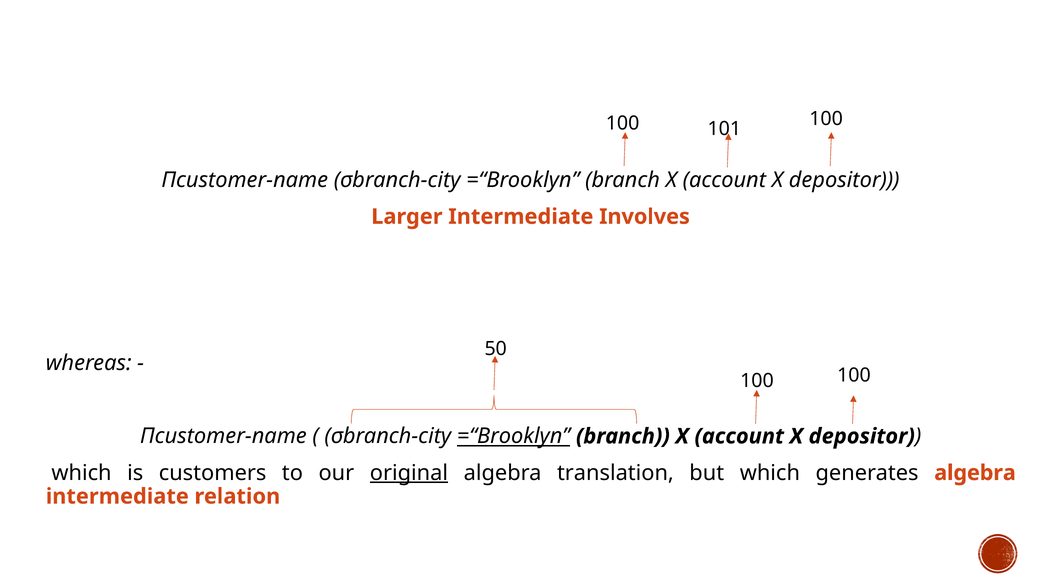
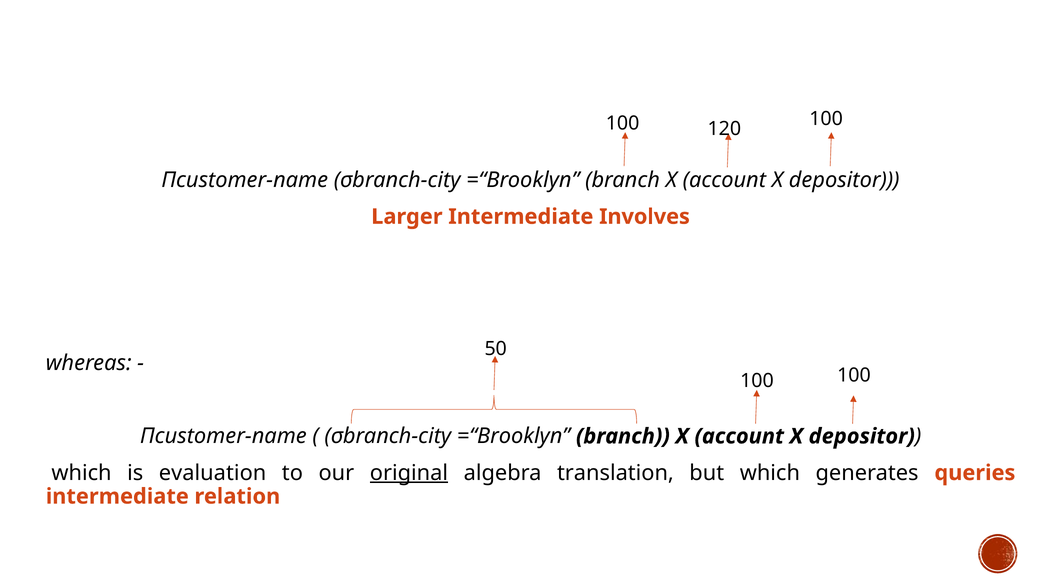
101: 101 -> 120 (724, 129)
=“Brooklyn underline: present -> none (514, 437)
customers: customers -> evaluation (213, 473)
generates algebra: algebra -> queries (975, 473)
